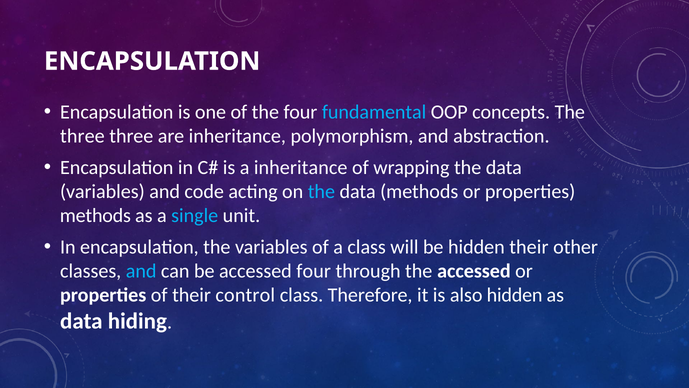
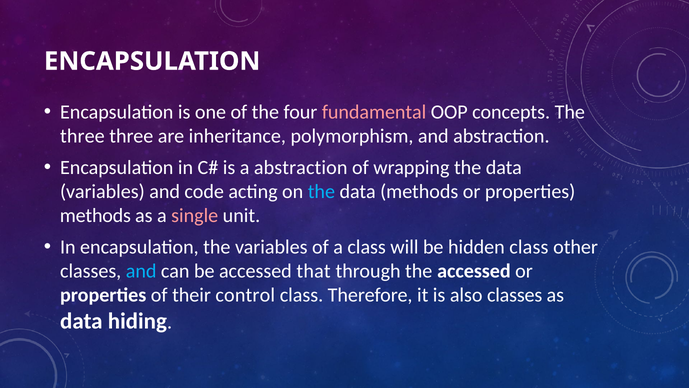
fundamental colour: light blue -> pink (374, 112)
a inheritance: inheritance -> abstraction (301, 167)
single colour: light blue -> pink (195, 215)
hidden their: their -> class (529, 247)
accessed four: four -> that (314, 271)
also hidden: hidden -> classes (515, 295)
